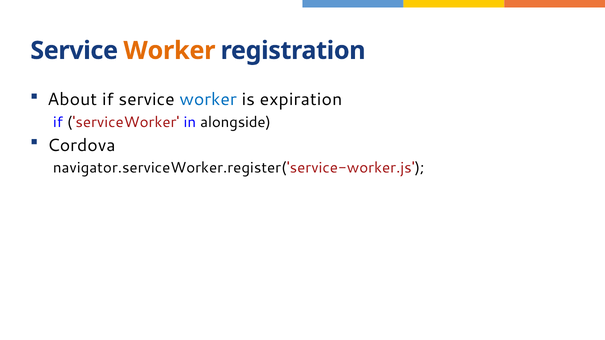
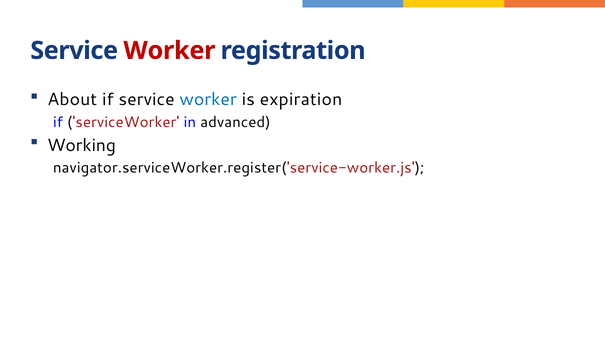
Worker colour: orange -> red (169, 51)
alongside: alongside -> advanced (235, 122)
Cordova: Cordova -> Working (81, 146)
